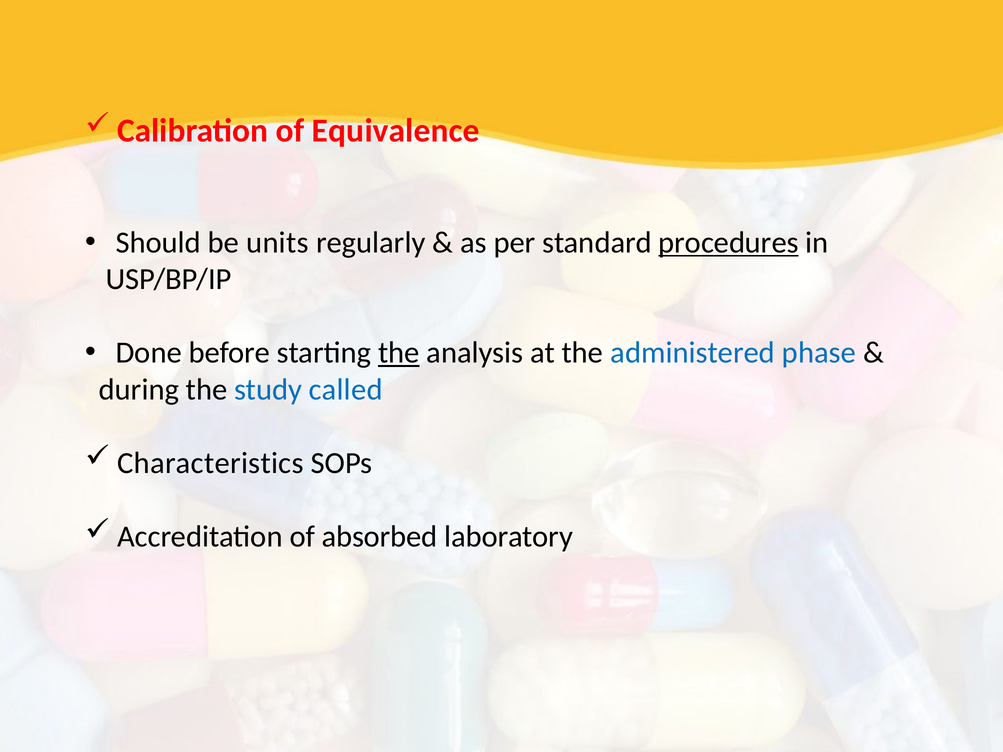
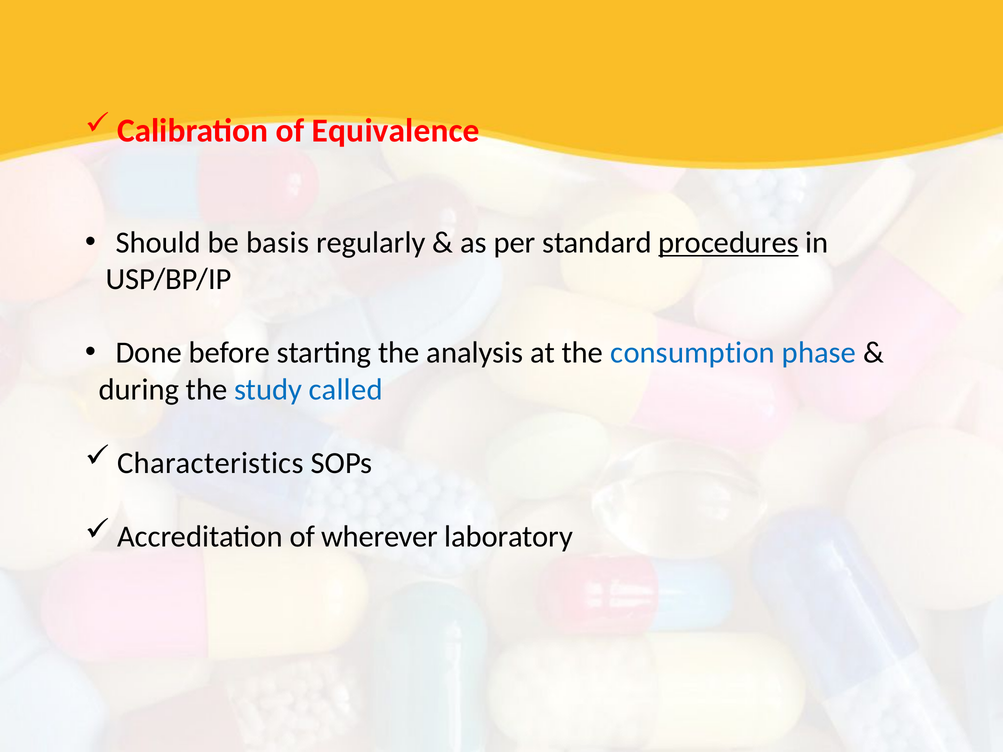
units: units -> basis (278, 243)
the underline: present -> none (399, 353)
administered: administered -> consumption (693, 353)
absorbed: absorbed -> wherever (380, 537)
